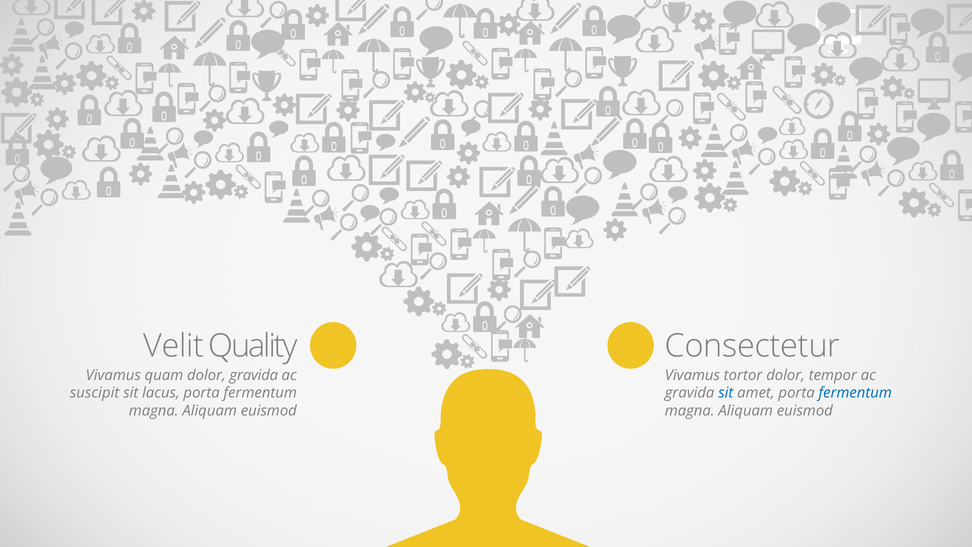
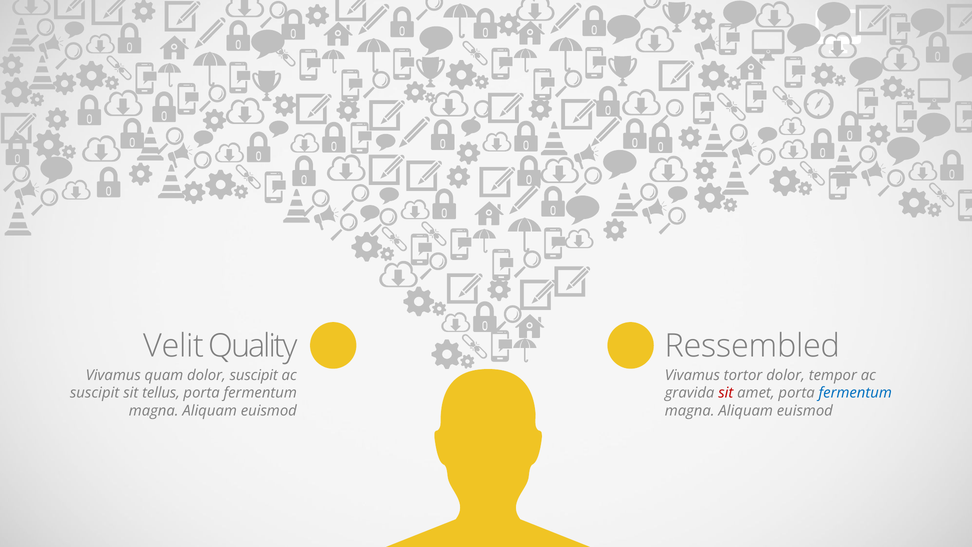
Consectetur: Consectetur -> Ressembled (752, 346)
dolor gravida: gravida -> suscipit (254, 375)
lacus: lacus -> tellus (161, 393)
sit colour: blue -> red (726, 393)
